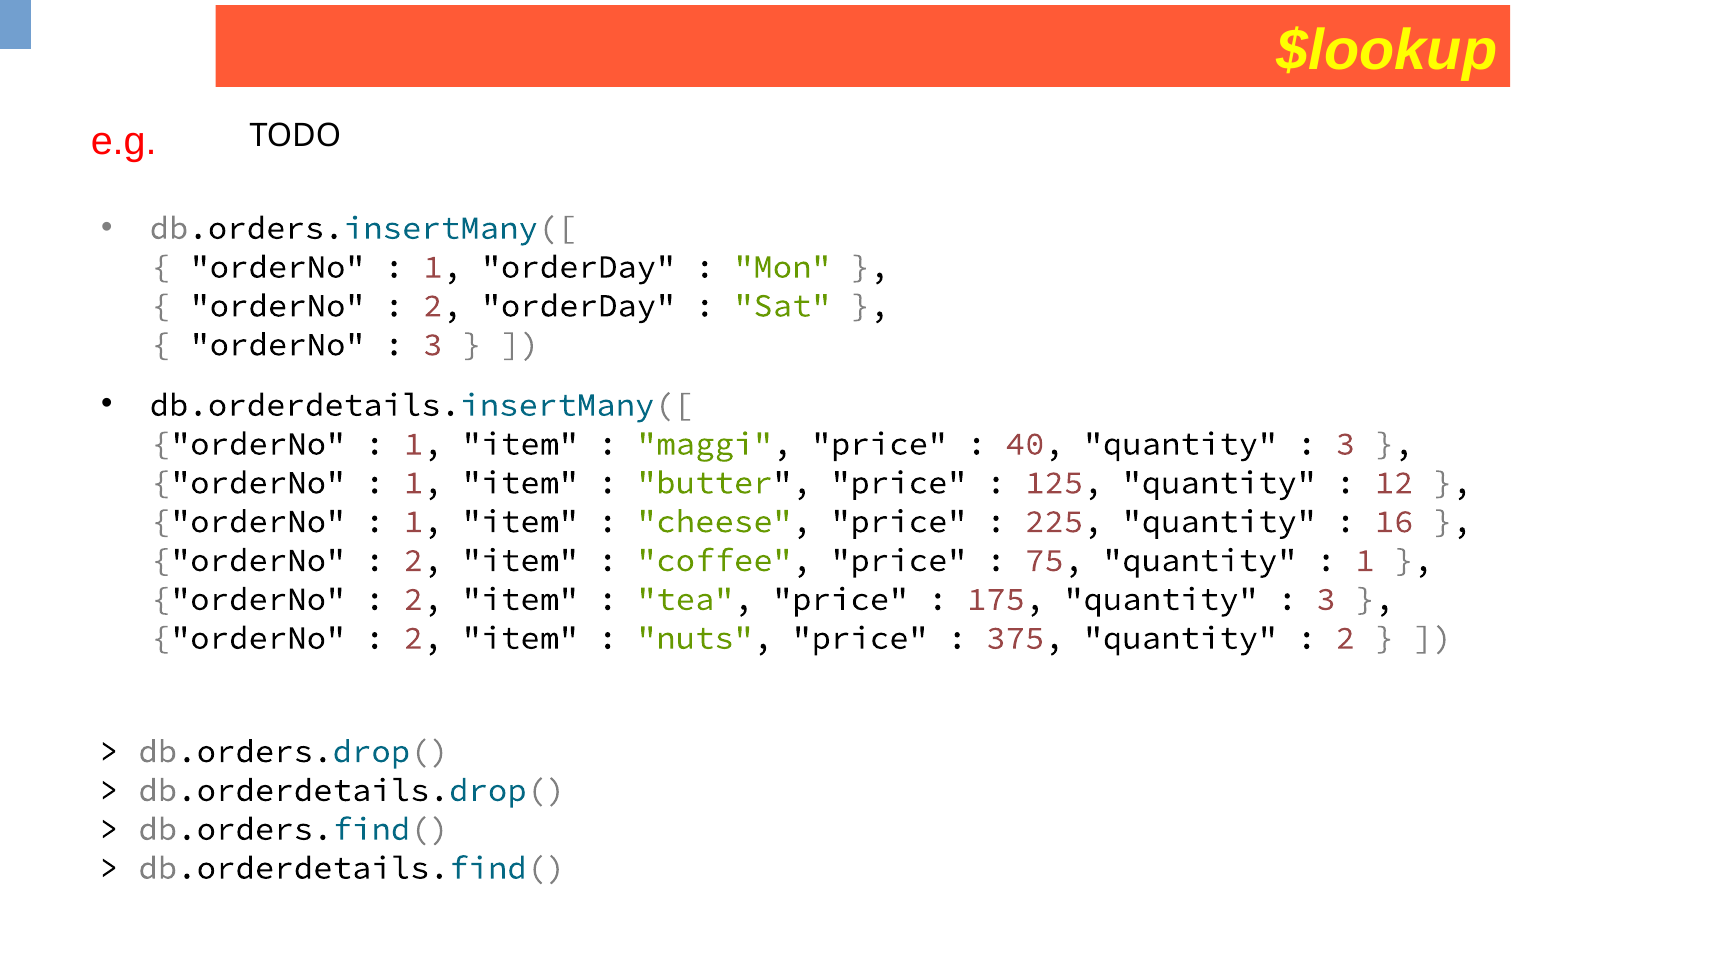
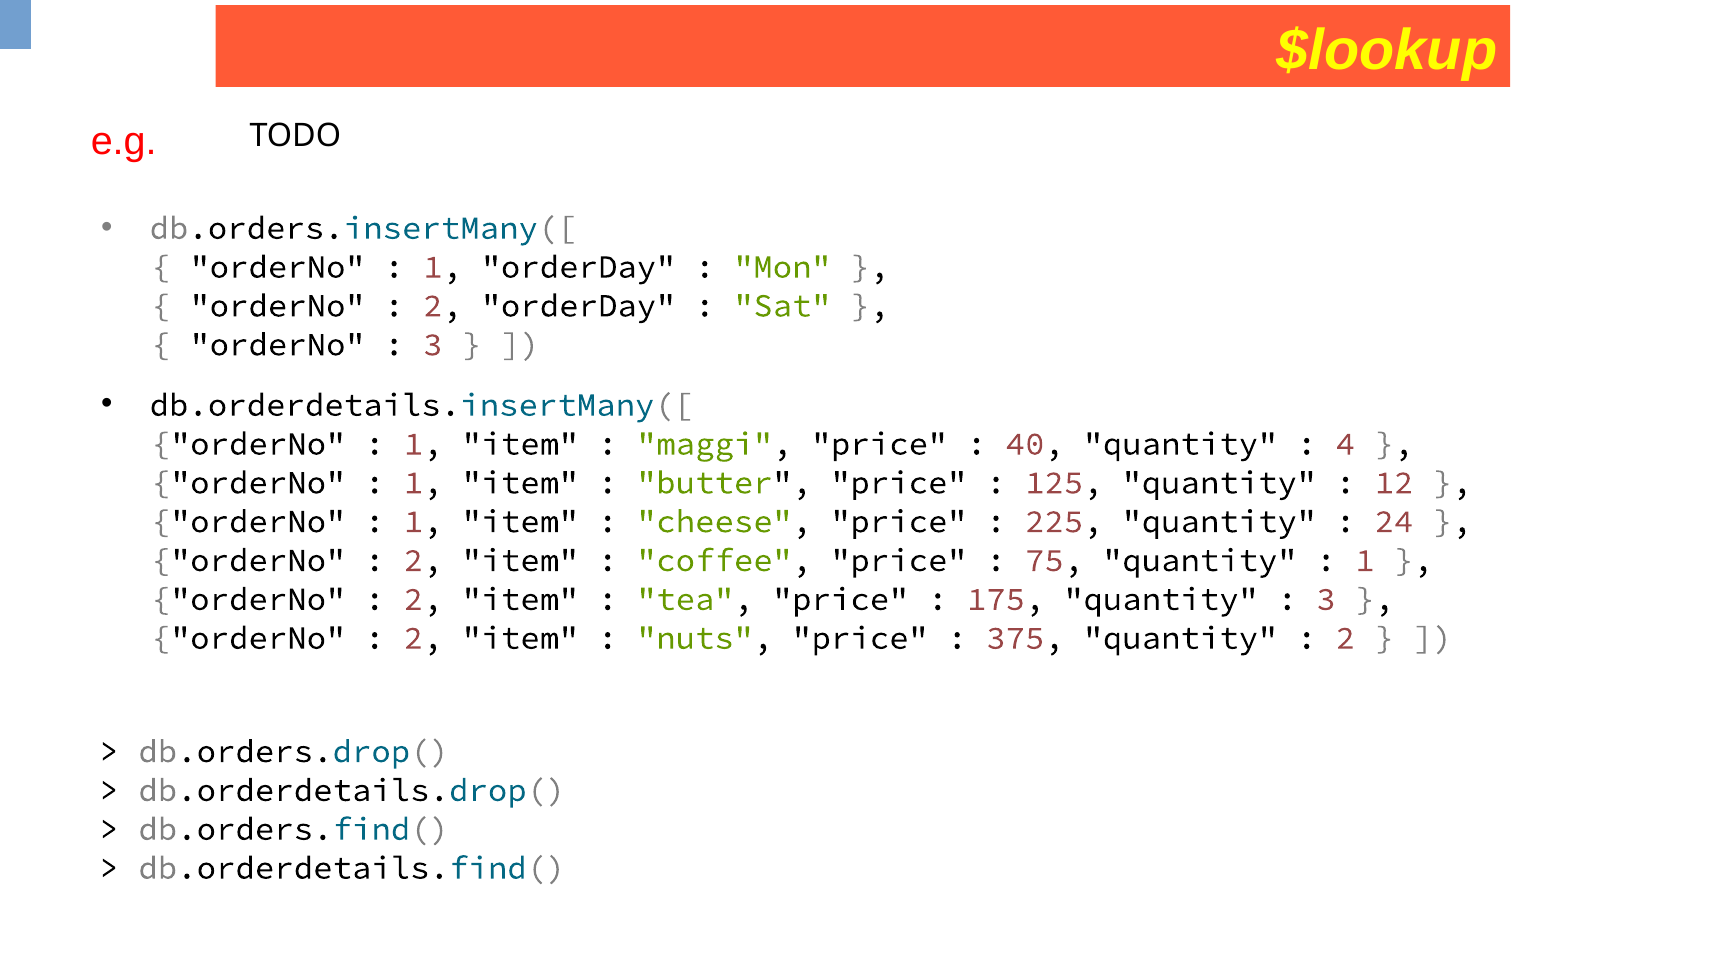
3: 3 -> 4 (1346, 444)
16: 16 -> 24 (1394, 521)
